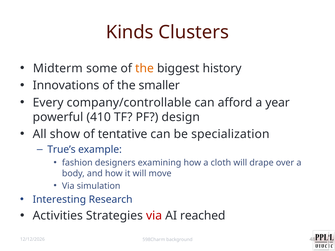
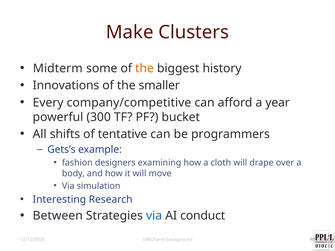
Kinds: Kinds -> Make (130, 32)
company/controllable: company/controllable -> company/competitive (129, 103)
410: 410 -> 300 (99, 117)
design: design -> bucket (181, 117)
show: show -> shifts (65, 134)
specialization: specialization -> programmers (230, 134)
True’s: True’s -> Gets’s (61, 150)
Activities: Activities -> Between (58, 216)
via colour: red -> blue (154, 216)
reached: reached -> conduct (203, 216)
